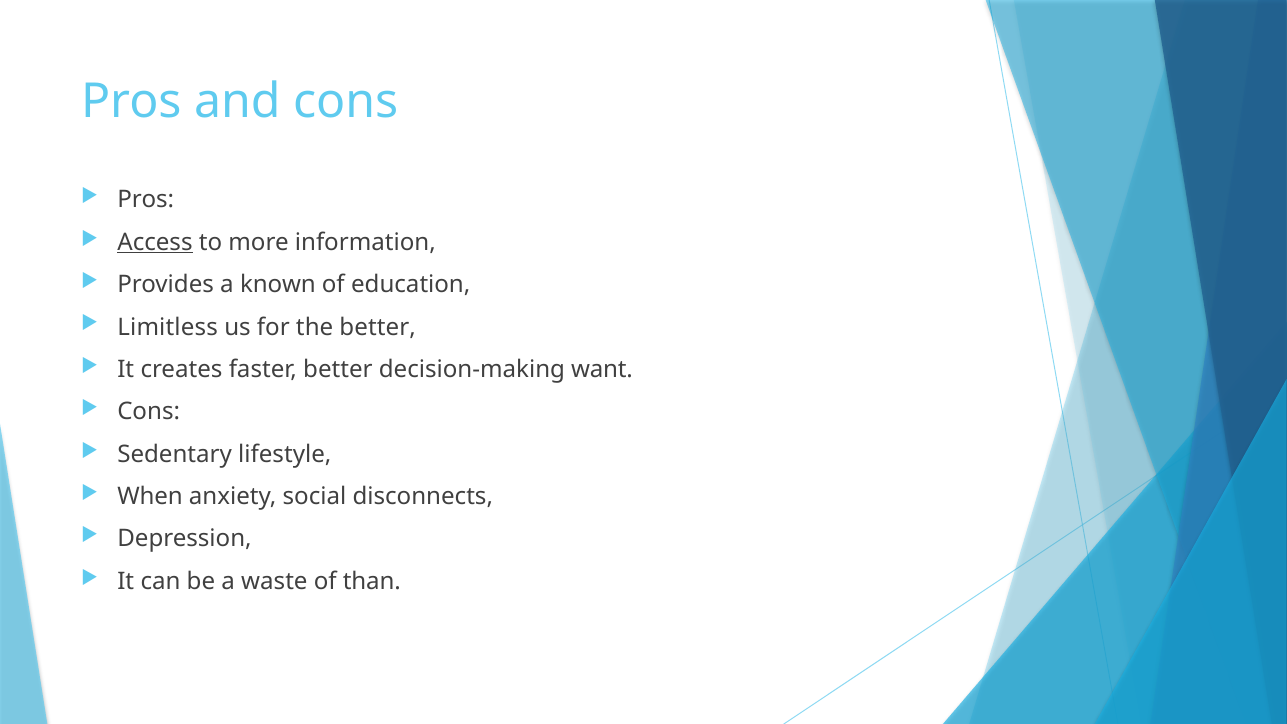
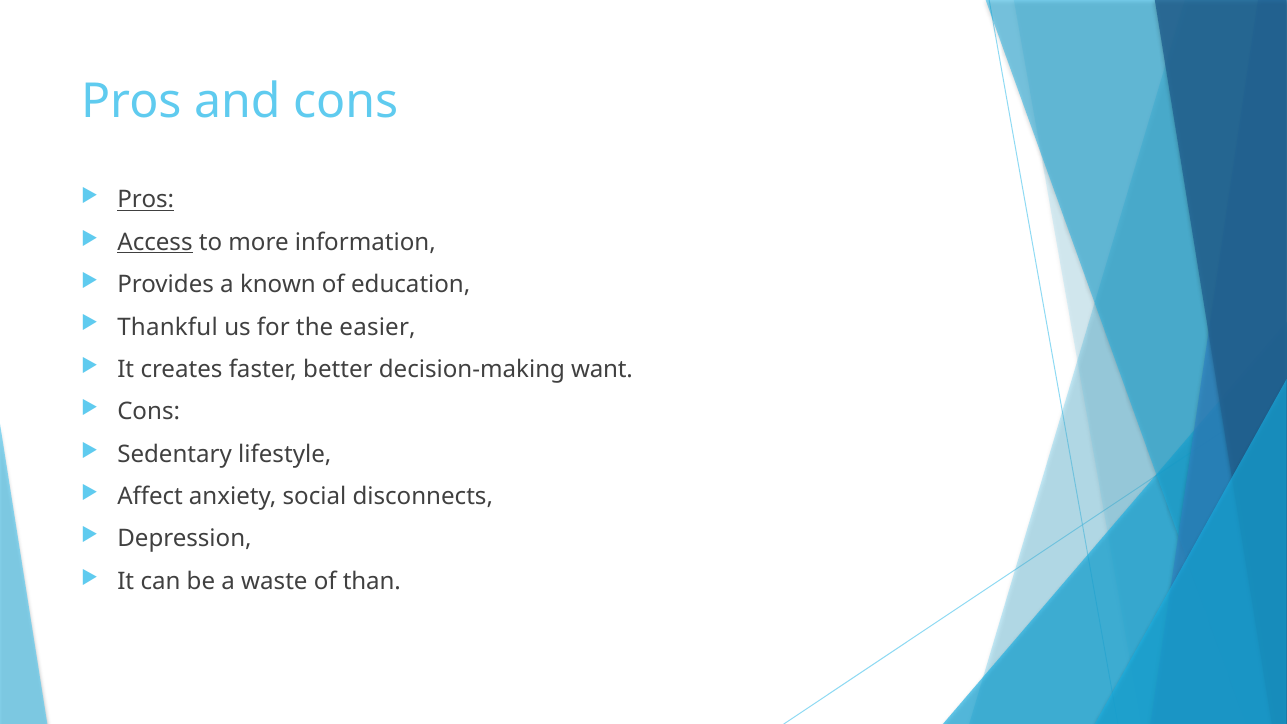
Pros underline: none -> present (146, 200)
Limitless: Limitless -> Thankful (168, 327)
the better: better -> easier (378, 327)
When: When -> Affect (150, 497)
